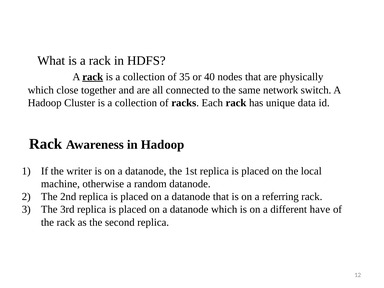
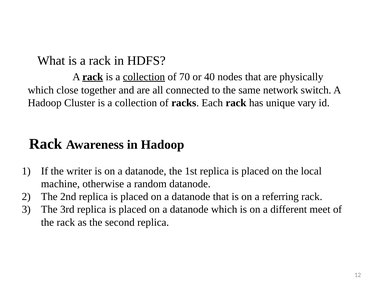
collection underline: none -> present (144, 77)
35: 35 -> 70 (185, 77)
data: data -> vary (307, 103)
have: have -> meet (320, 209)
